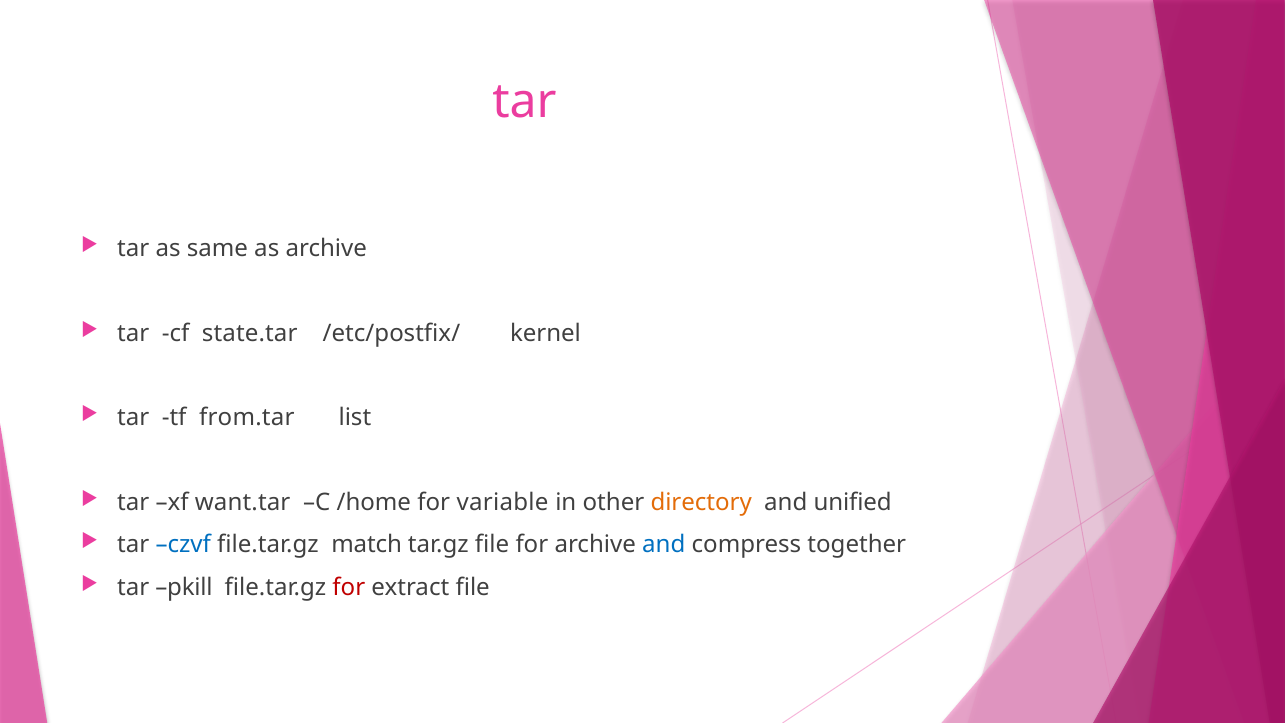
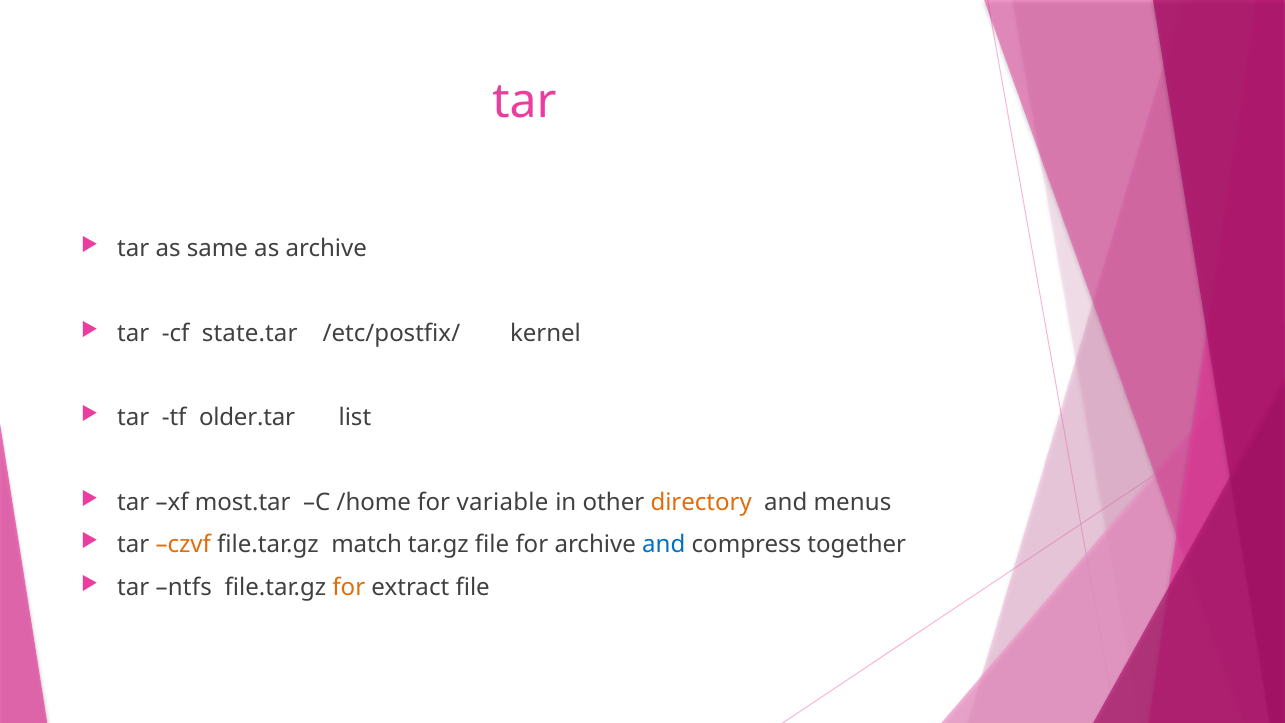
from.tar: from.tar -> older.tar (247, 418)
want.tar: want.tar -> most.tar (243, 503)
unified: unified -> menus (852, 503)
czvf colour: blue -> orange (183, 545)
pkill: pkill -> ntfs (184, 587)
for colour: red -> orange (349, 587)
